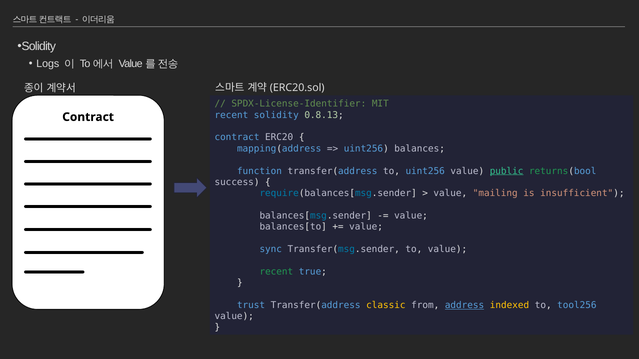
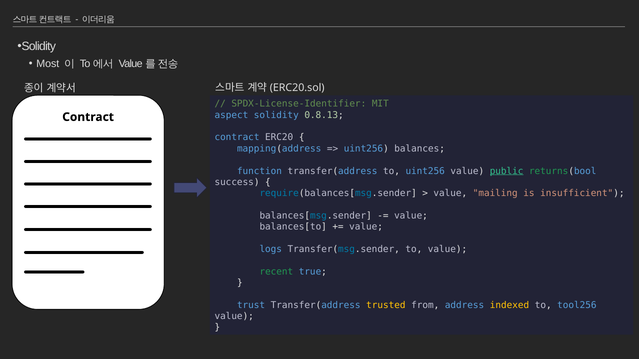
Logs: Logs -> Most (48, 64)
recent: recent -> aspect (231, 115)
sync: sync -> logs (271, 249)
classic: classic -> trusted (386, 305)
address underline: present -> none (465, 305)
